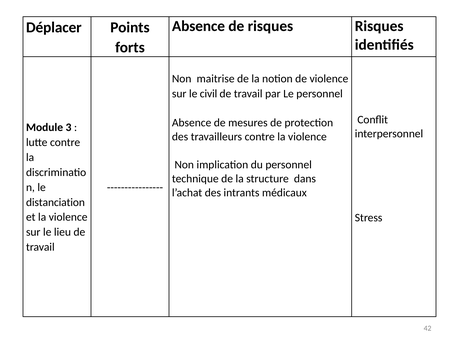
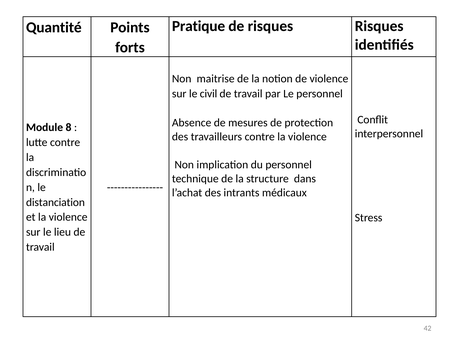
Absence: Absence -> Pratique (199, 26)
Déplacer: Déplacer -> Quantité (54, 27)
3: 3 -> 8 (68, 127)
